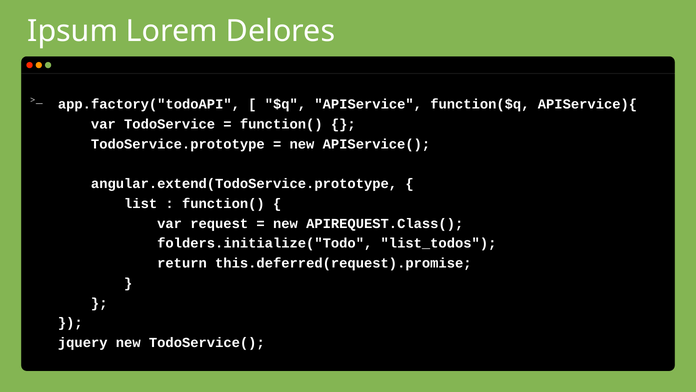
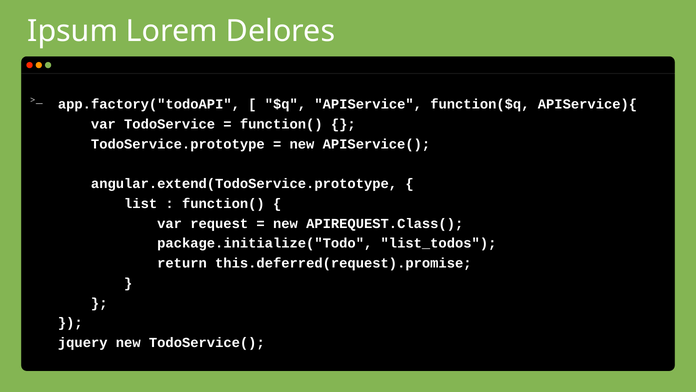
folders.initialize("Todo: folders.initialize("Todo -> package.initialize("Todo (265, 243)
